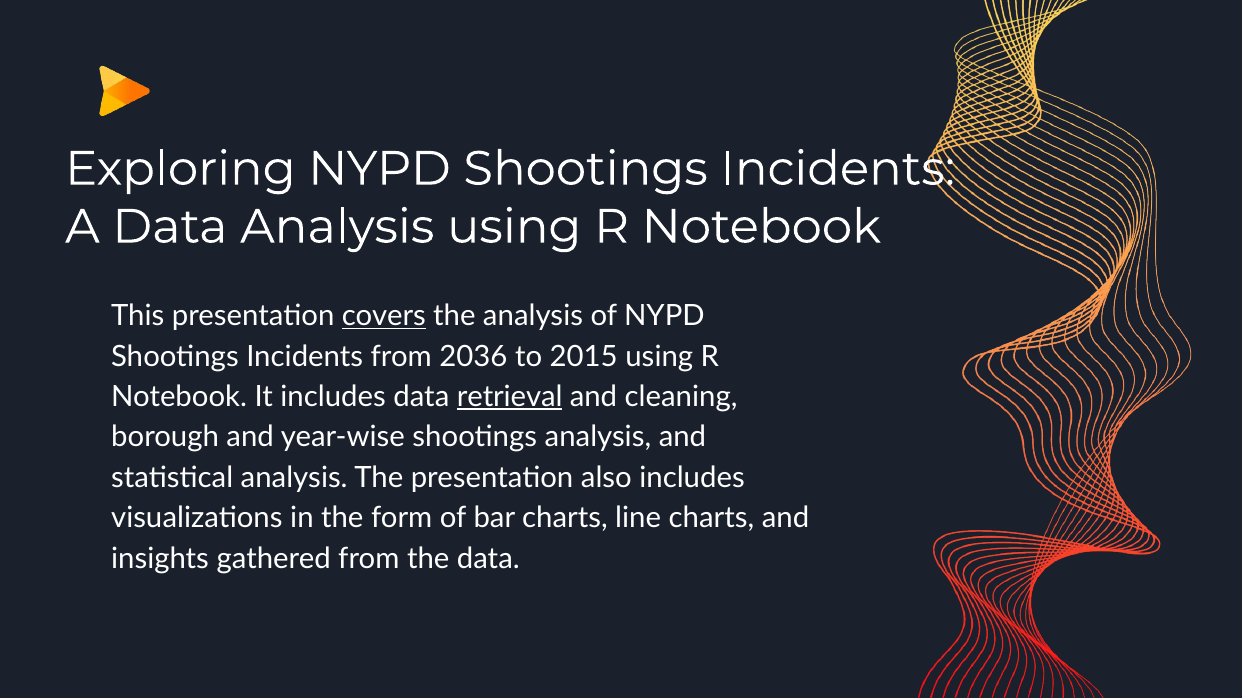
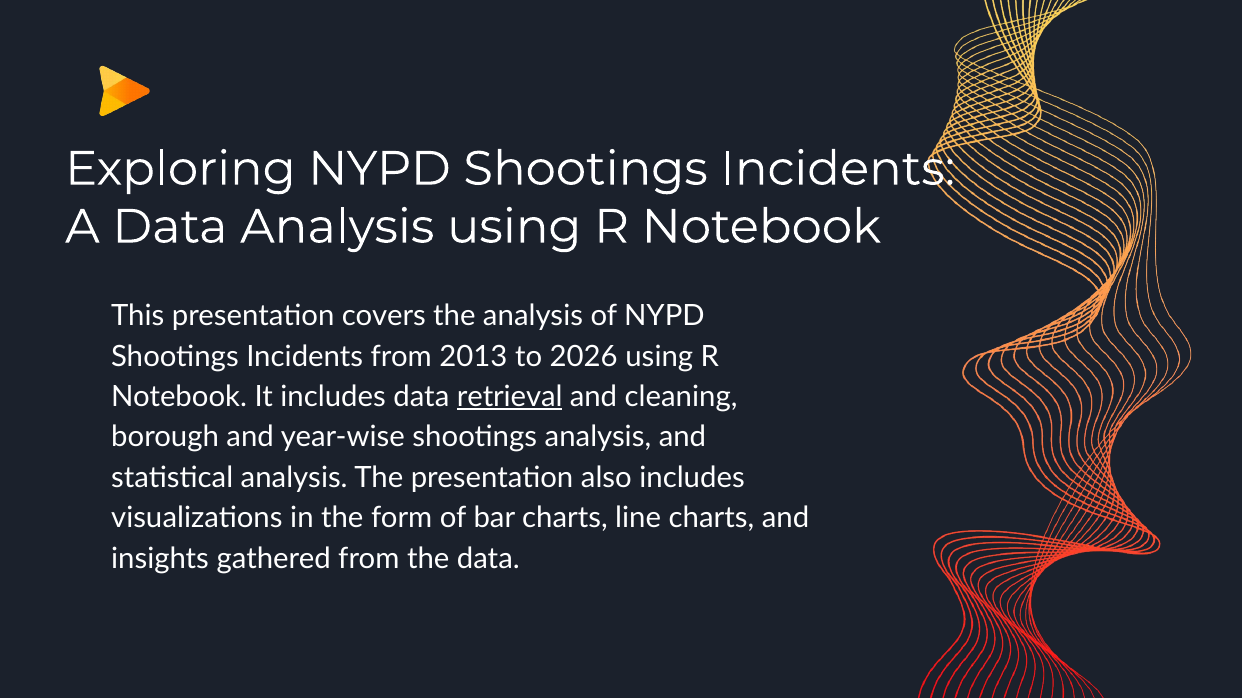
covers underline: present -> none (384, 316)
2036: 2036 -> 2013 (473, 357)
2015: 2015 -> 2026 (584, 357)
